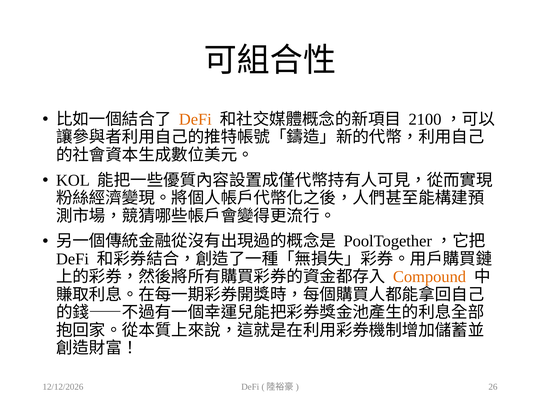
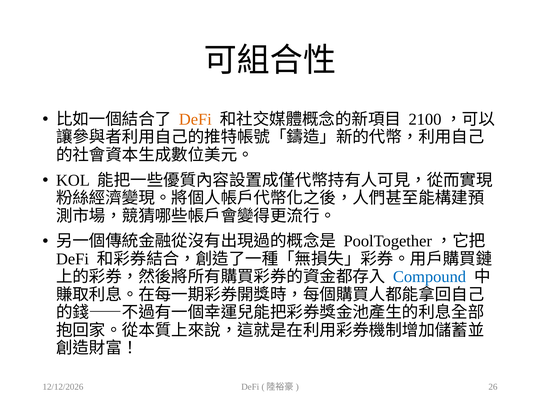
Compound colour: orange -> blue (430, 277)
